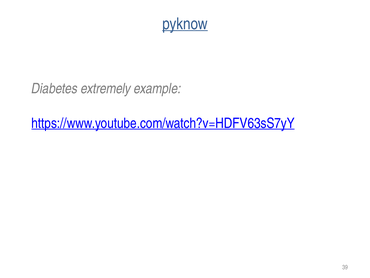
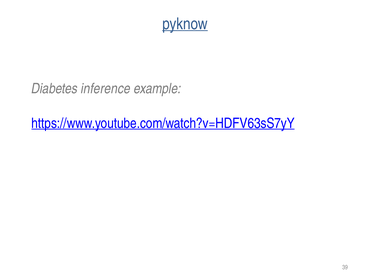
extremely: extremely -> inference (106, 89)
